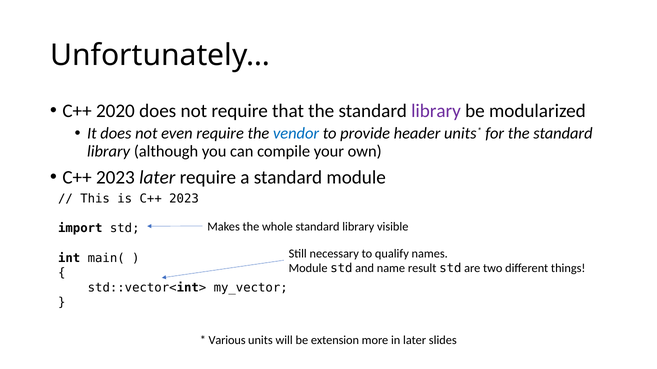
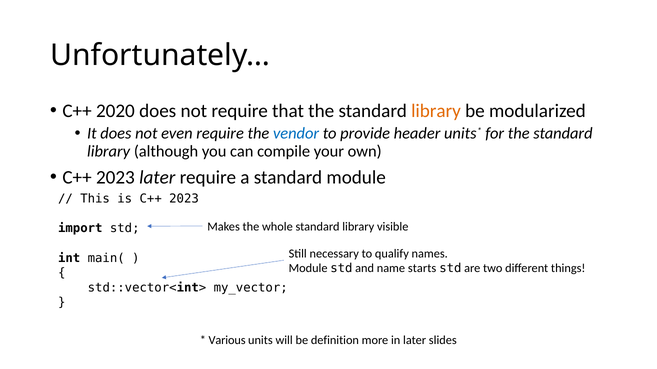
library colour: purple -> orange (436, 111)
result: result -> starts (422, 269)
extension: extension -> definition (335, 341)
